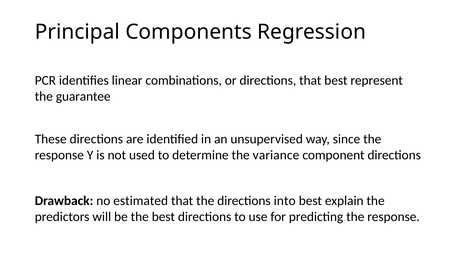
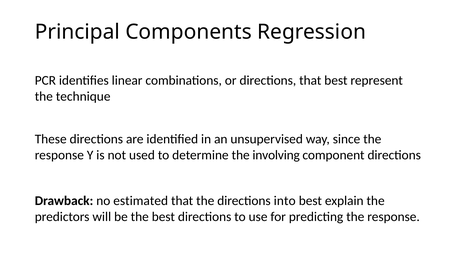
guarantee: guarantee -> technique (83, 97)
variance: variance -> involving (276, 155)
